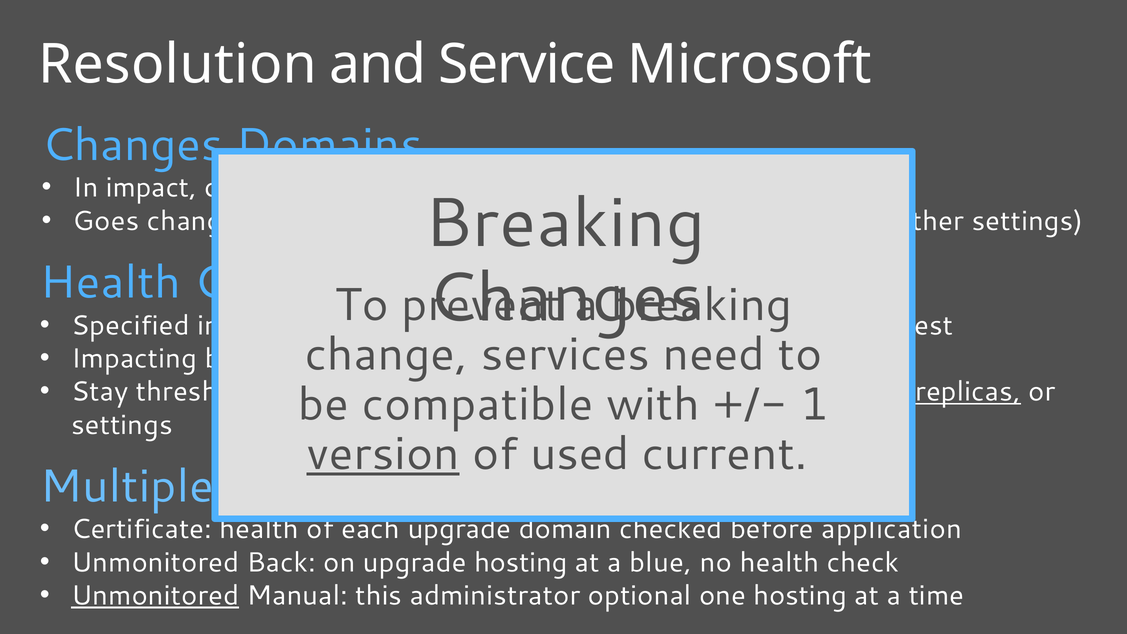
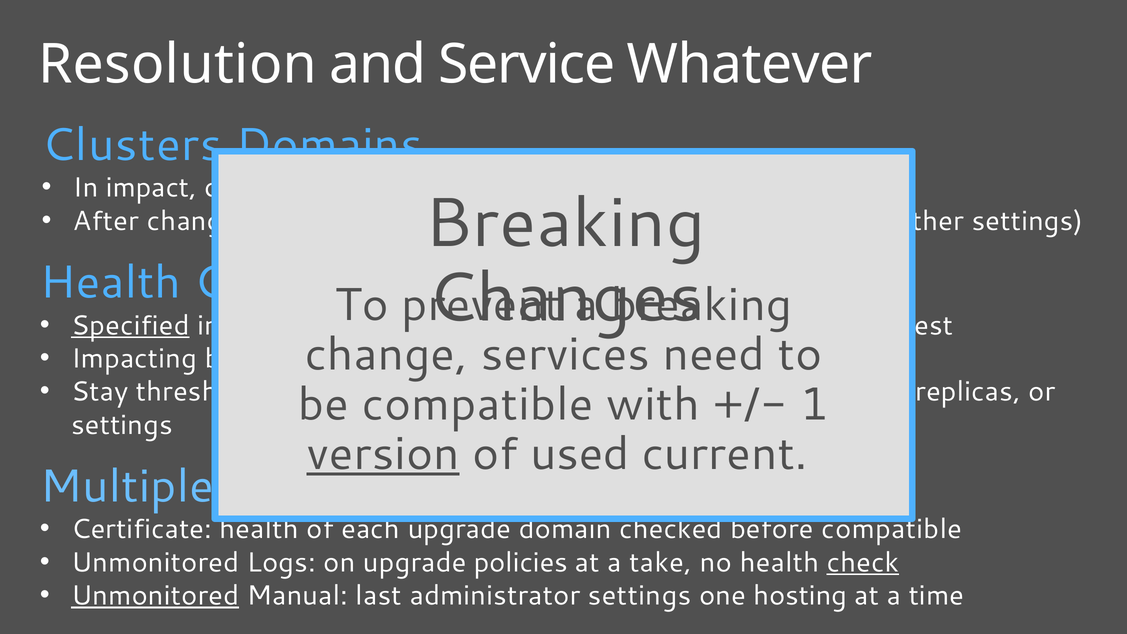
Microsoft: Microsoft -> Whatever (750, 65)
Changes: Changes -> Clusters (132, 145)
Goes: Goes -> After (106, 221)
Specified underline: none -> present (130, 325)
replicas underline: present -> none (968, 392)
application: application -> compatible (892, 529)
Back: Back -> Logs (281, 562)
upgrade hosting: hosting -> policies (521, 562)
blue: blue -> take (661, 562)
check underline: none -> present (863, 562)
this: this -> last (379, 595)
administrator optional: optional -> settings (640, 595)
